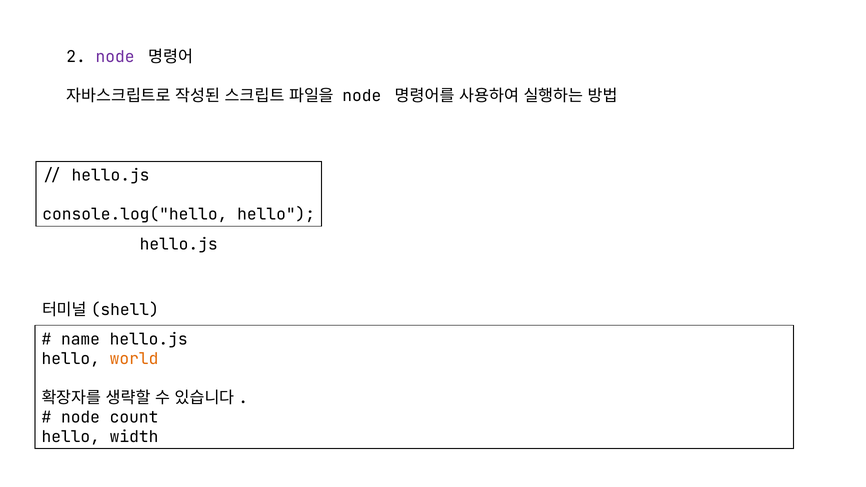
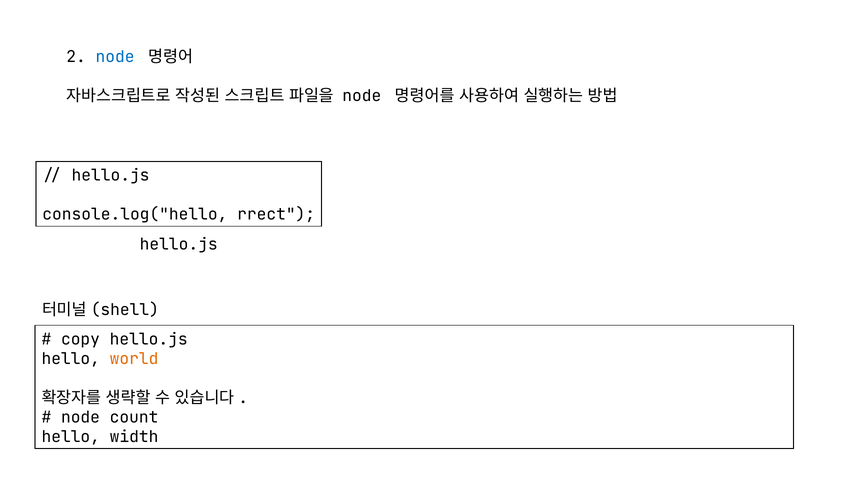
node colour: purple -> blue (115, 57)
console.log("hello hello: hello -> rrect (276, 214)
name: name -> copy (80, 339)
